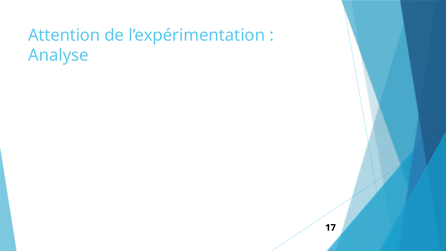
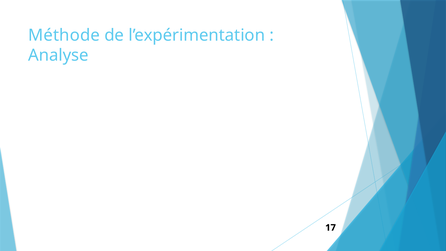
Attention: Attention -> Méthode (64, 35)
